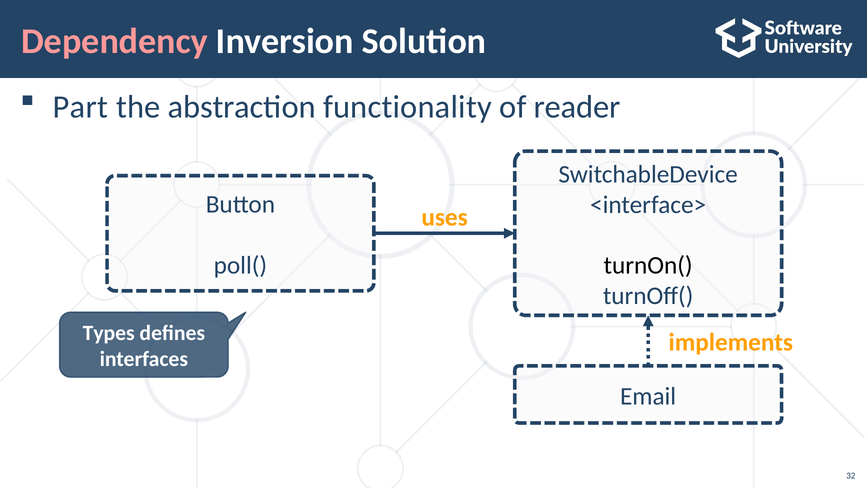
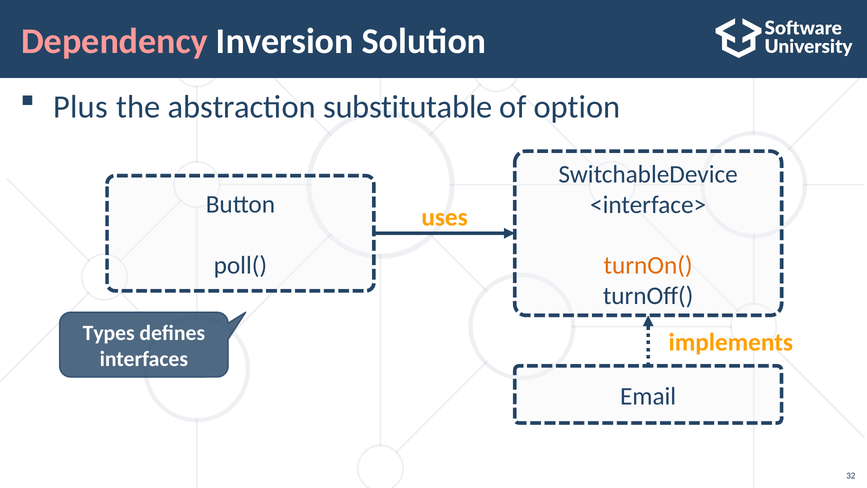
Part: Part -> Plus (81, 107)
functionality: functionality -> substitutable (408, 107)
reader: reader -> option (577, 107)
turnOn( colour: black -> orange (648, 265)
